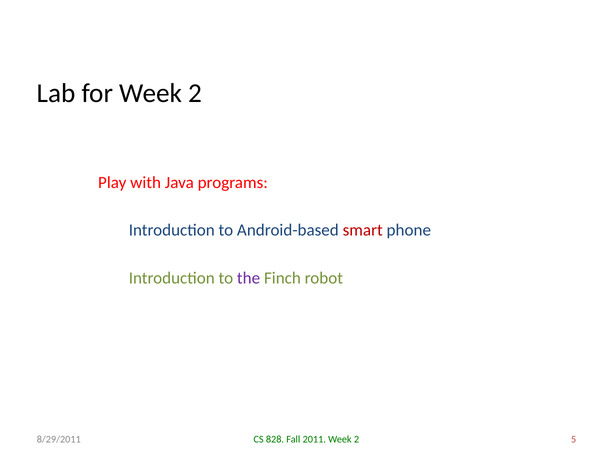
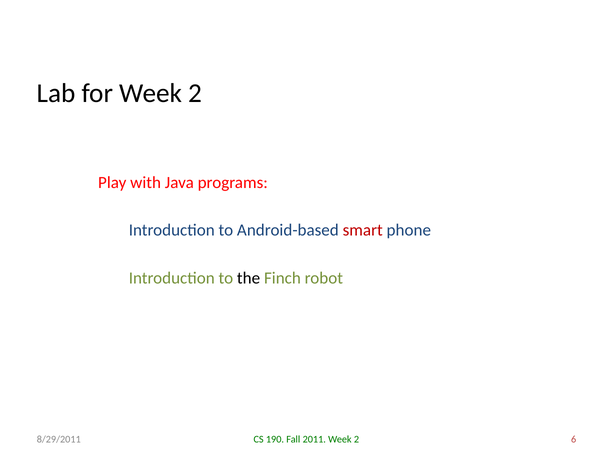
the colour: purple -> black (249, 278)
828: 828 -> 190 (275, 439)
5: 5 -> 6 (574, 439)
